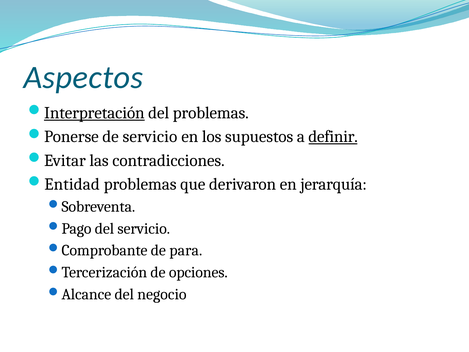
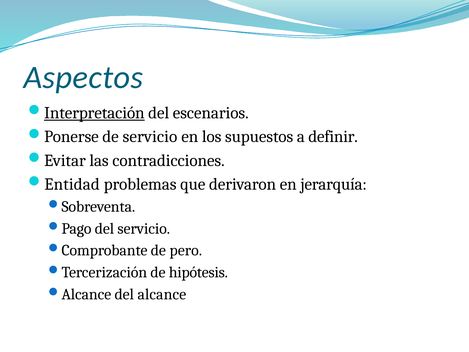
del problemas: problemas -> escenarios (211, 113)
definir underline: present -> none (333, 137)
para: para -> pero (186, 250)
opciones: opciones -> hipótesis (198, 272)
negocio: negocio -> alcance (162, 294)
